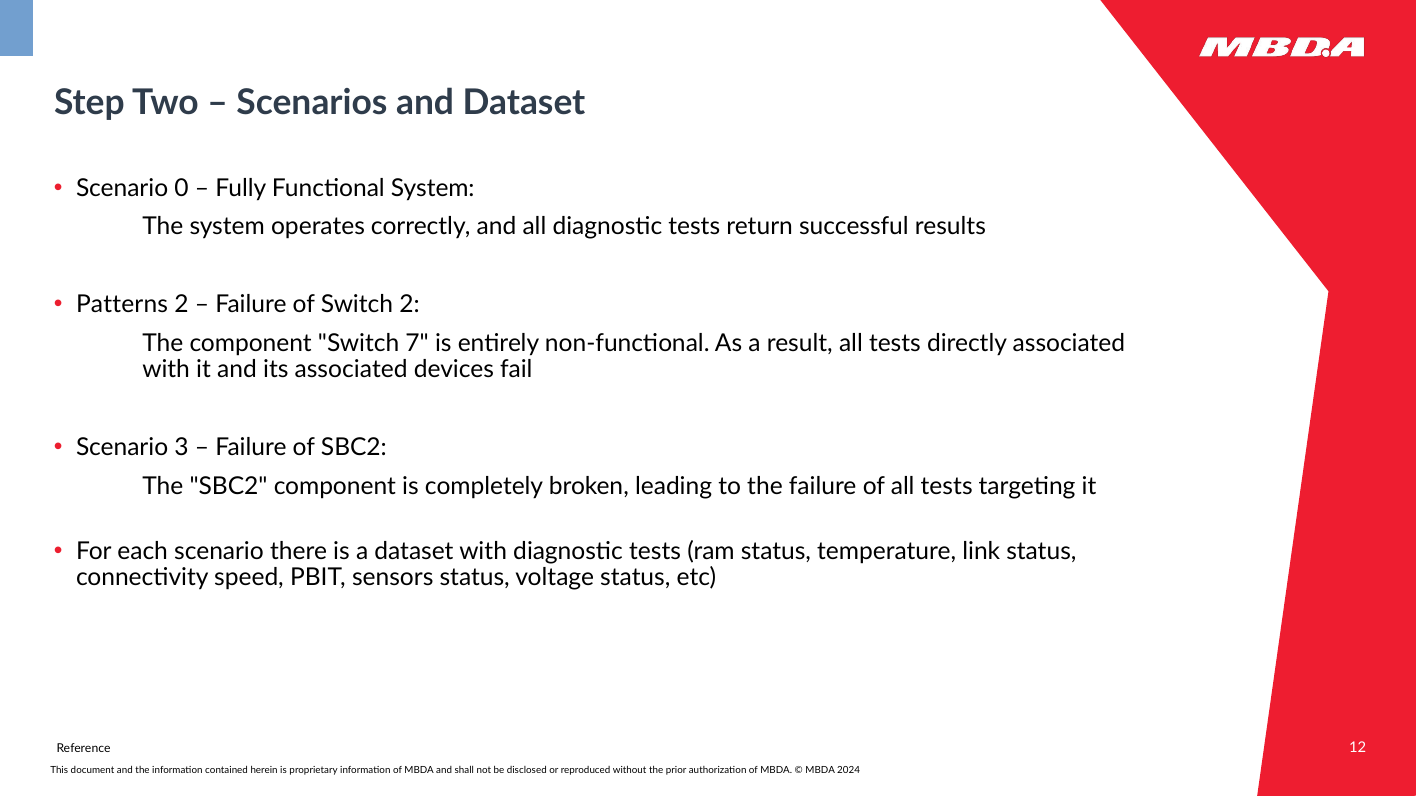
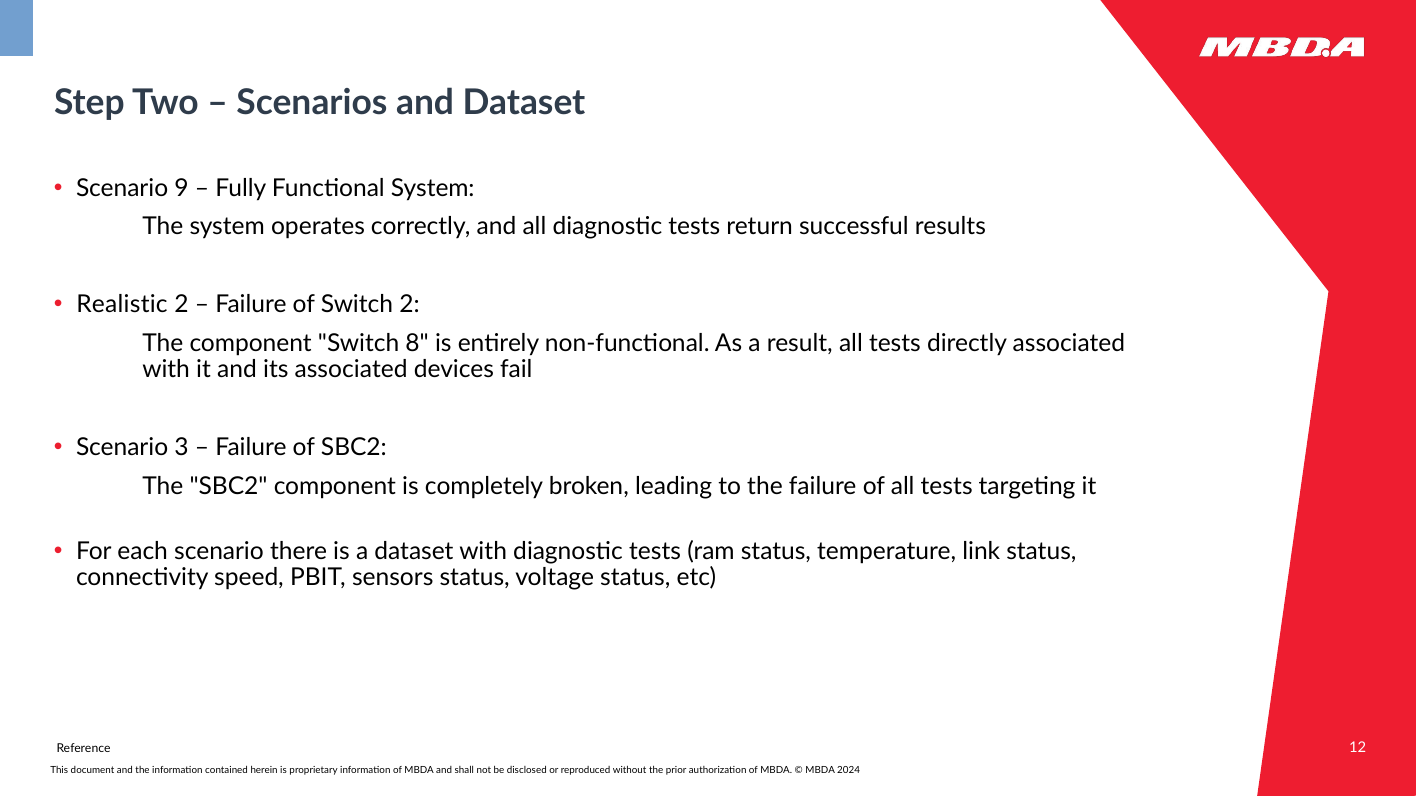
0: 0 -> 9 (181, 188)
Patterns: Patterns -> Realistic (122, 305)
7: 7 -> 8 (417, 343)
